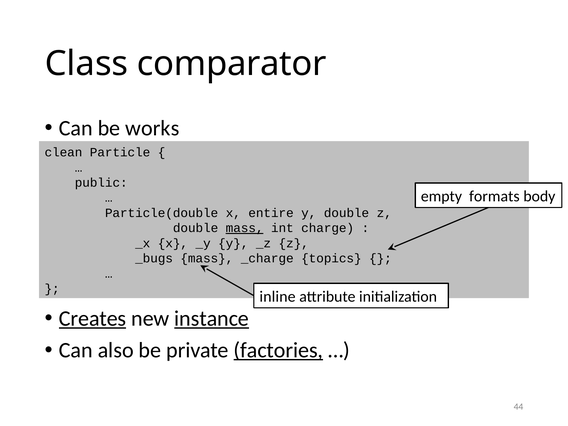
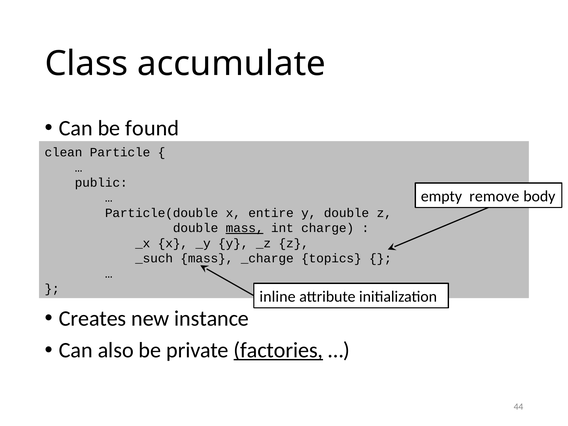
comparator: comparator -> accumulate (232, 64)
works: works -> found (152, 128)
formats: formats -> remove (494, 196)
_bugs: _bugs -> _such (154, 258)
Creates underline: present -> none (93, 319)
instance underline: present -> none (212, 319)
